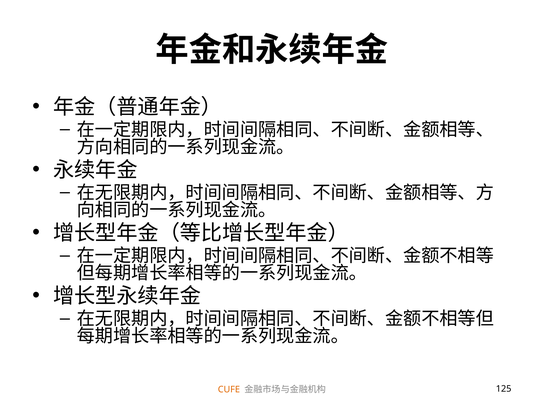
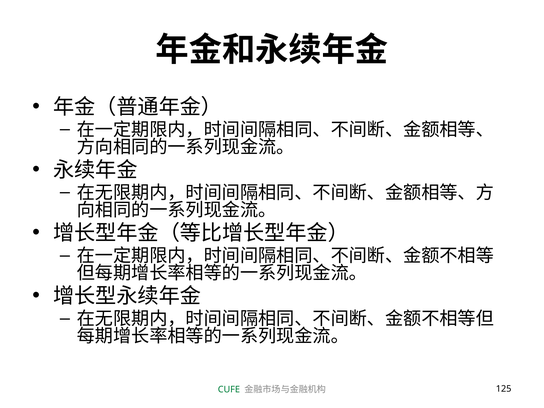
CUFE colour: orange -> green (229, 390)
